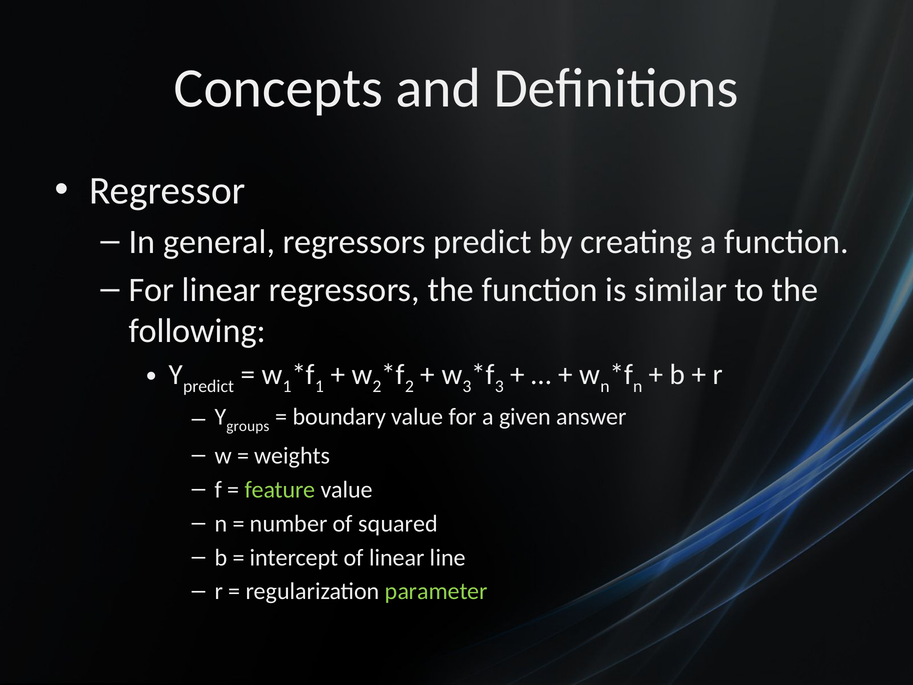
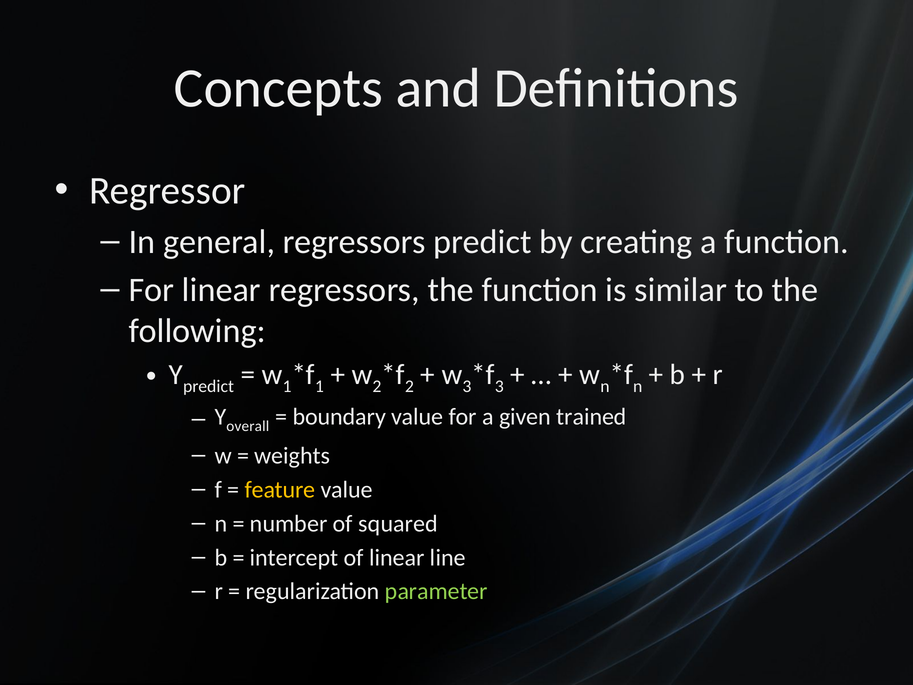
groups: groups -> overall (248, 426)
answer: answer -> trained (591, 417)
feature colour: light green -> yellow (280, 489)
